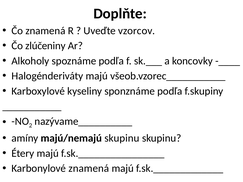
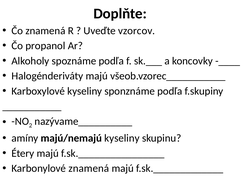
zlúčeniny: zlúčeniny -> propanol (45, 46)
majú/nemajú skupinu: skupinu -> kyseliny (122, 138)
